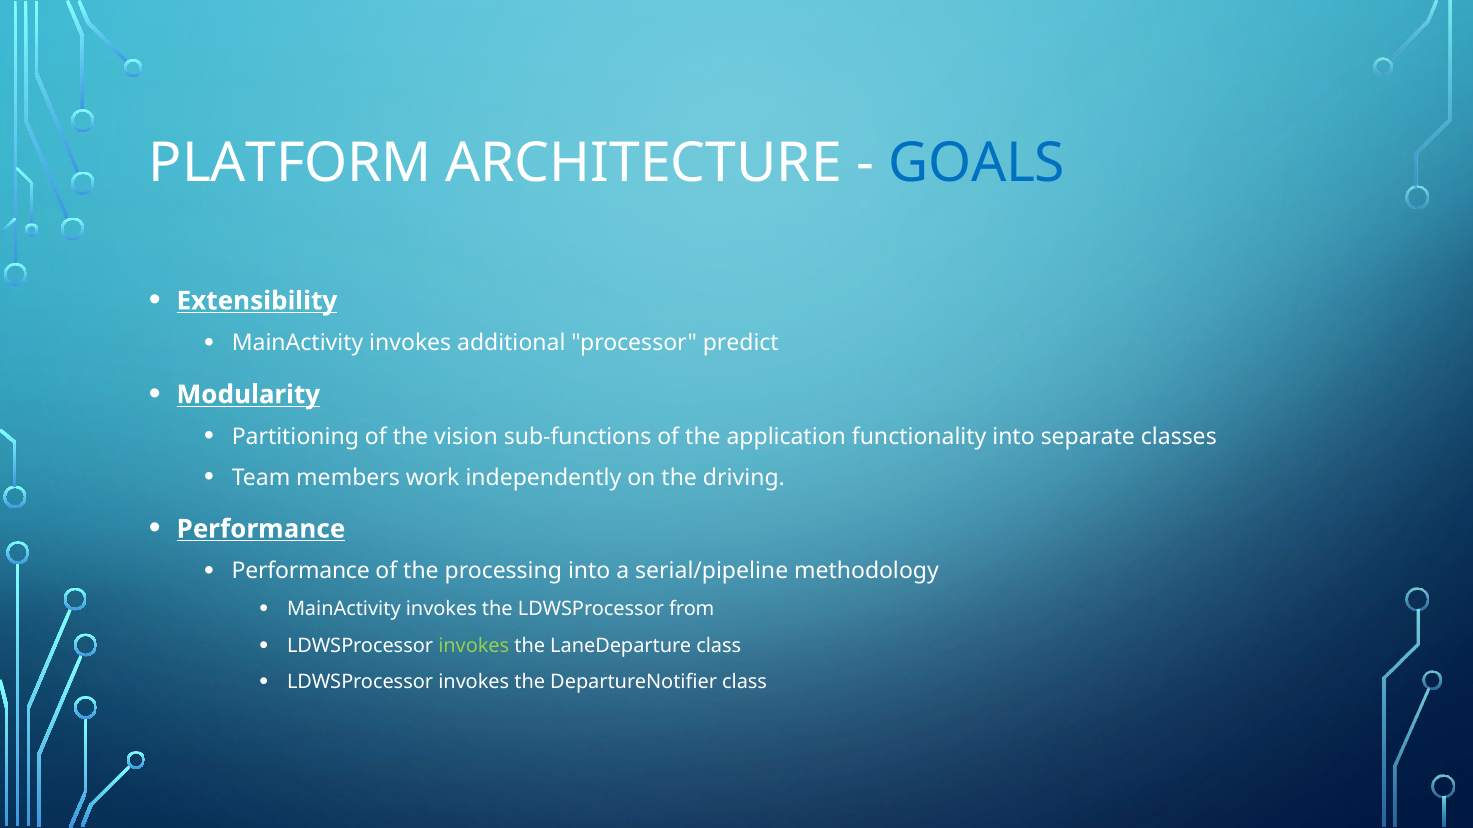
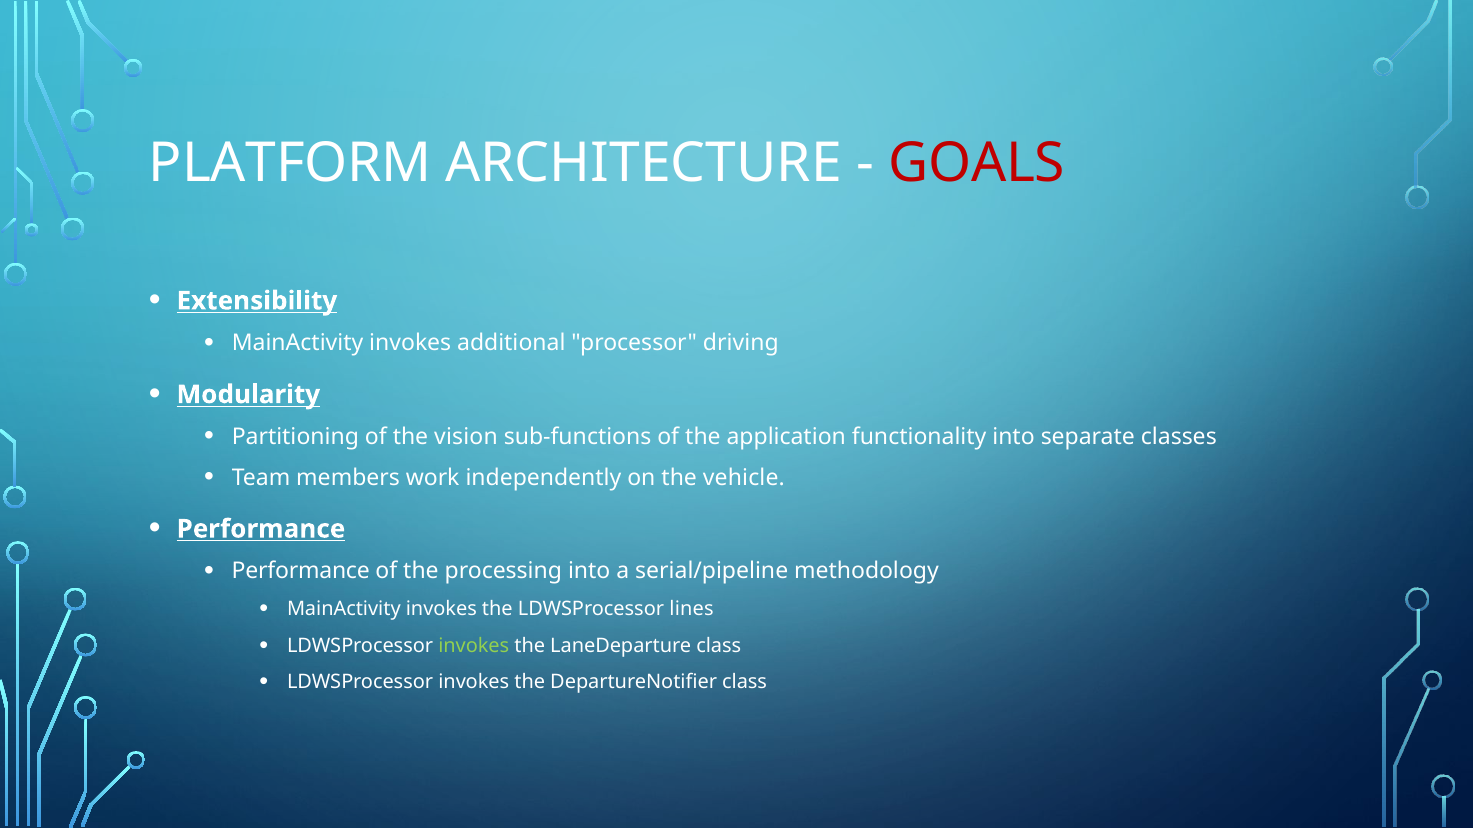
GOALS colour: blue -> red (977, 164)
predict: predict -> driving (741, 343)
driving: driving -> vehicle (744, 478)
from: from -> lines (692, 610)
